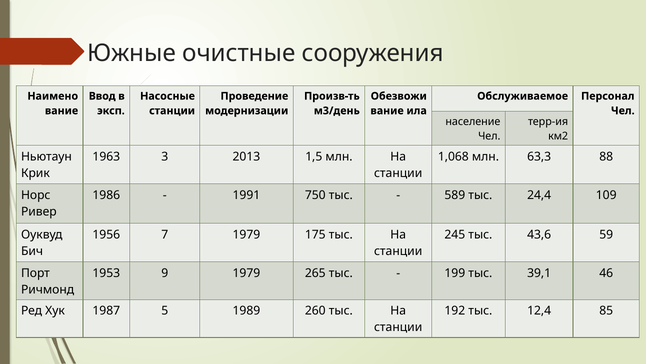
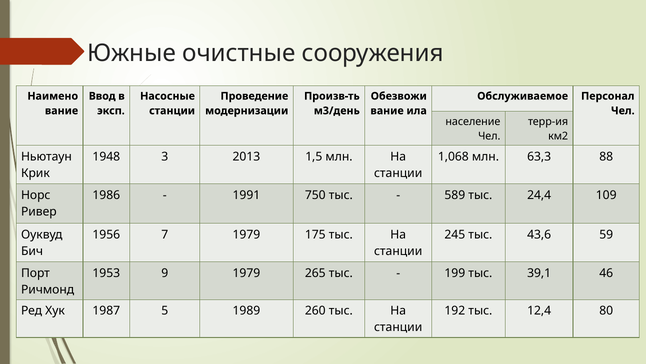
1963: 1963 -> 1948 (106, 157)
85: 85 -> 80 (606, 310)
